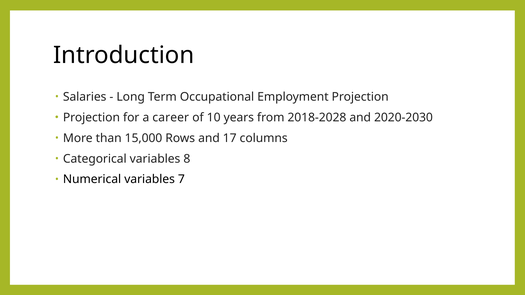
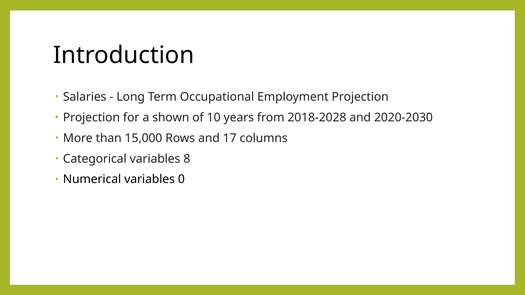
career: career -> shown (171, 118)
7: 7 -> 0 (181, 180)
